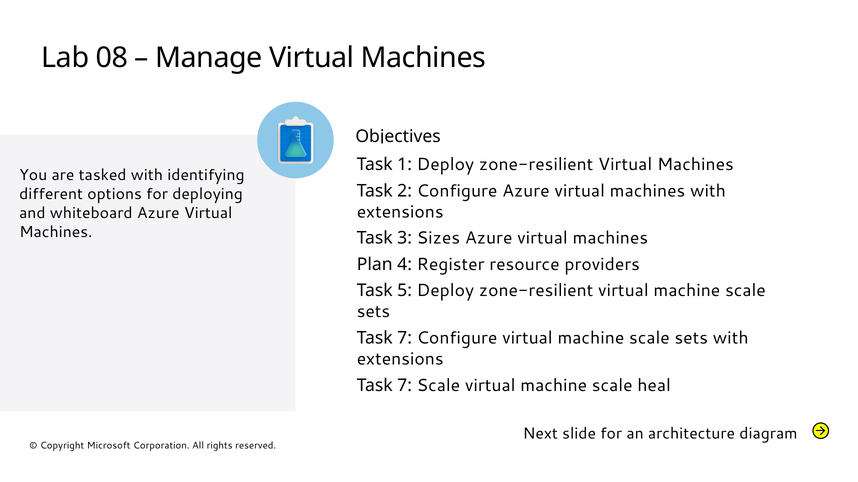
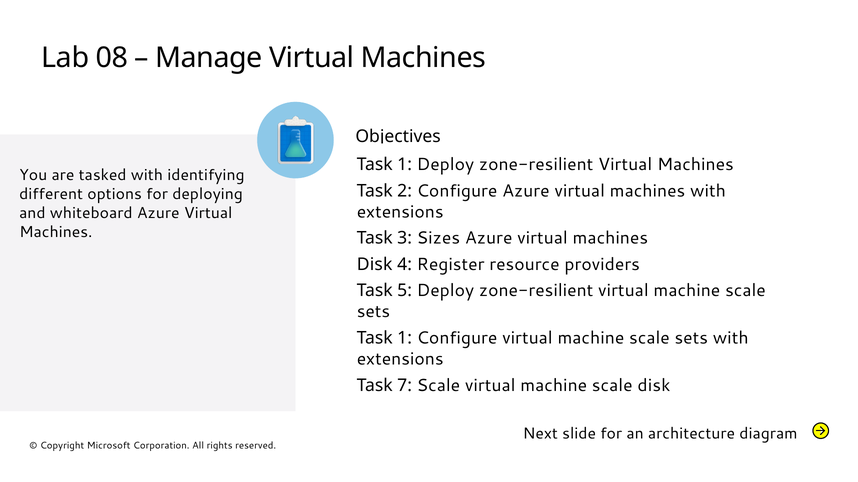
Plan: Plan -> Disk (375, 265)
7: 7 -> 1 (405, 338)
scale heal: heal -> disk (654, 386)
